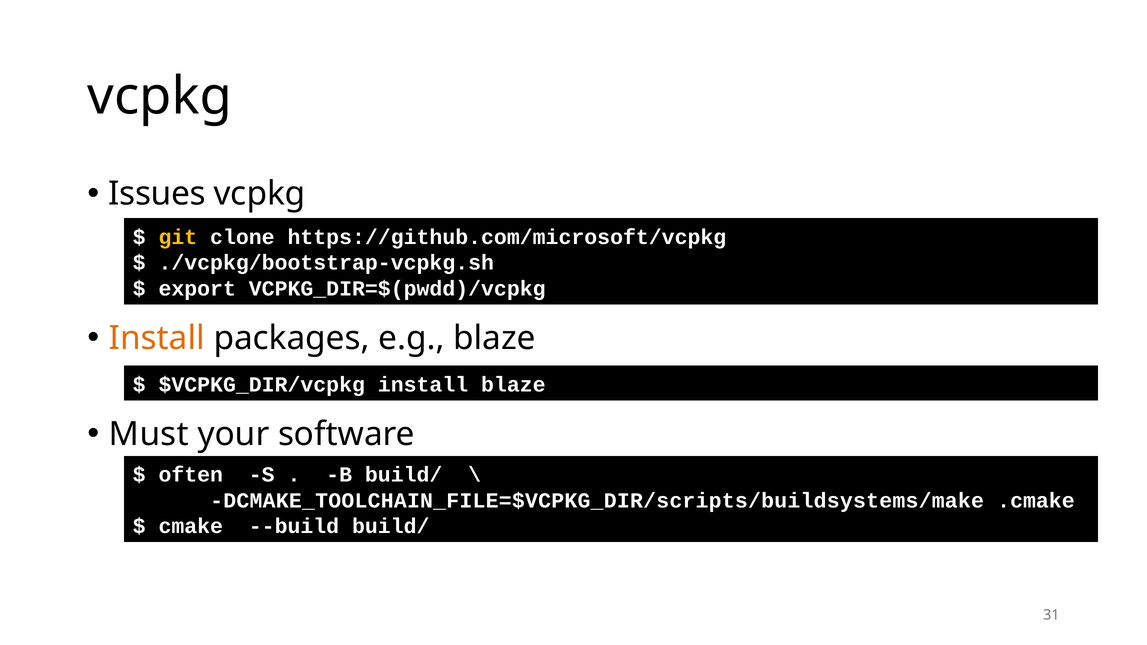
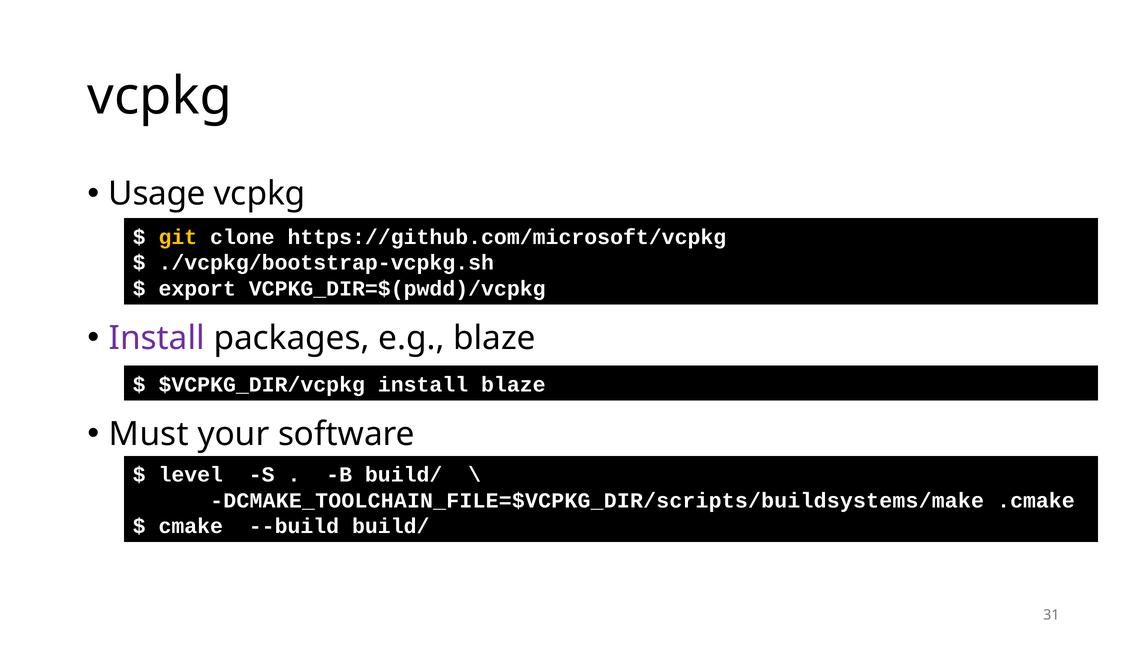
Issues: Issues -> Usage (157, 194)
Install colour: orange -> purple (157, 338)
often: often -> level (191, 475)
